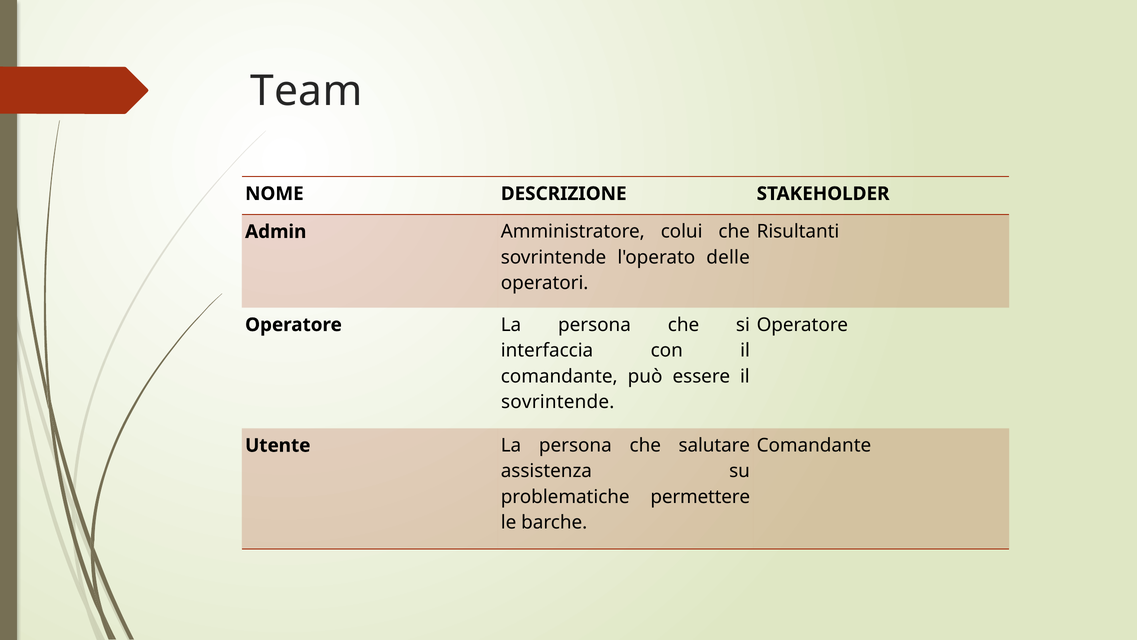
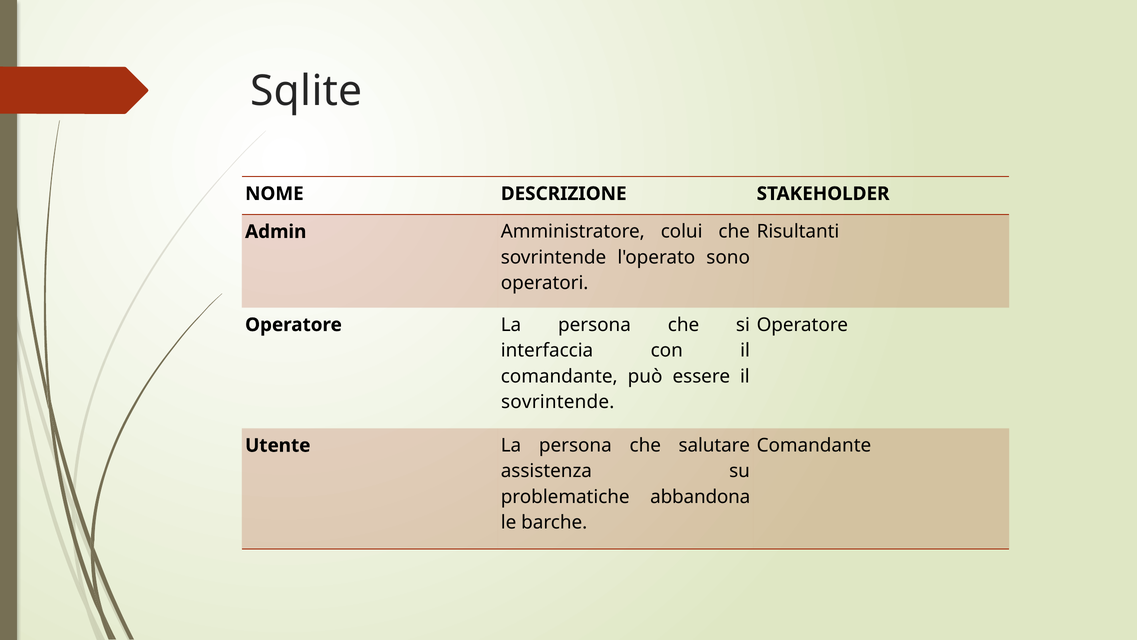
Team: Team -> Sqlite (306, 91)
delle: delle -> sono (728, 257)
permettere: permettere -> abbandona (700, 497)
